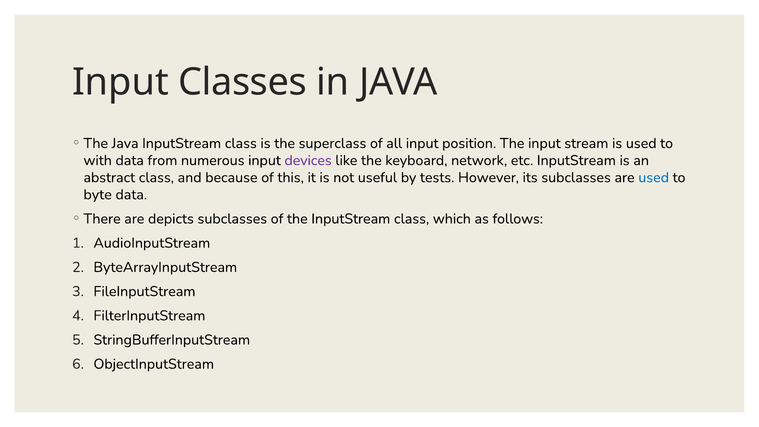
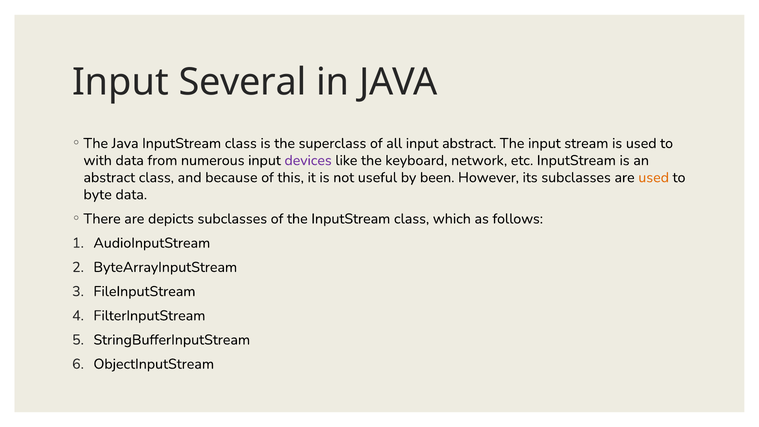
Classes: Classes -> Several (243, 82)
input position: position -> abstract (469, 143)
tests: tests -> been (437, 177)
used colour: blue -> orange (654, 177)
